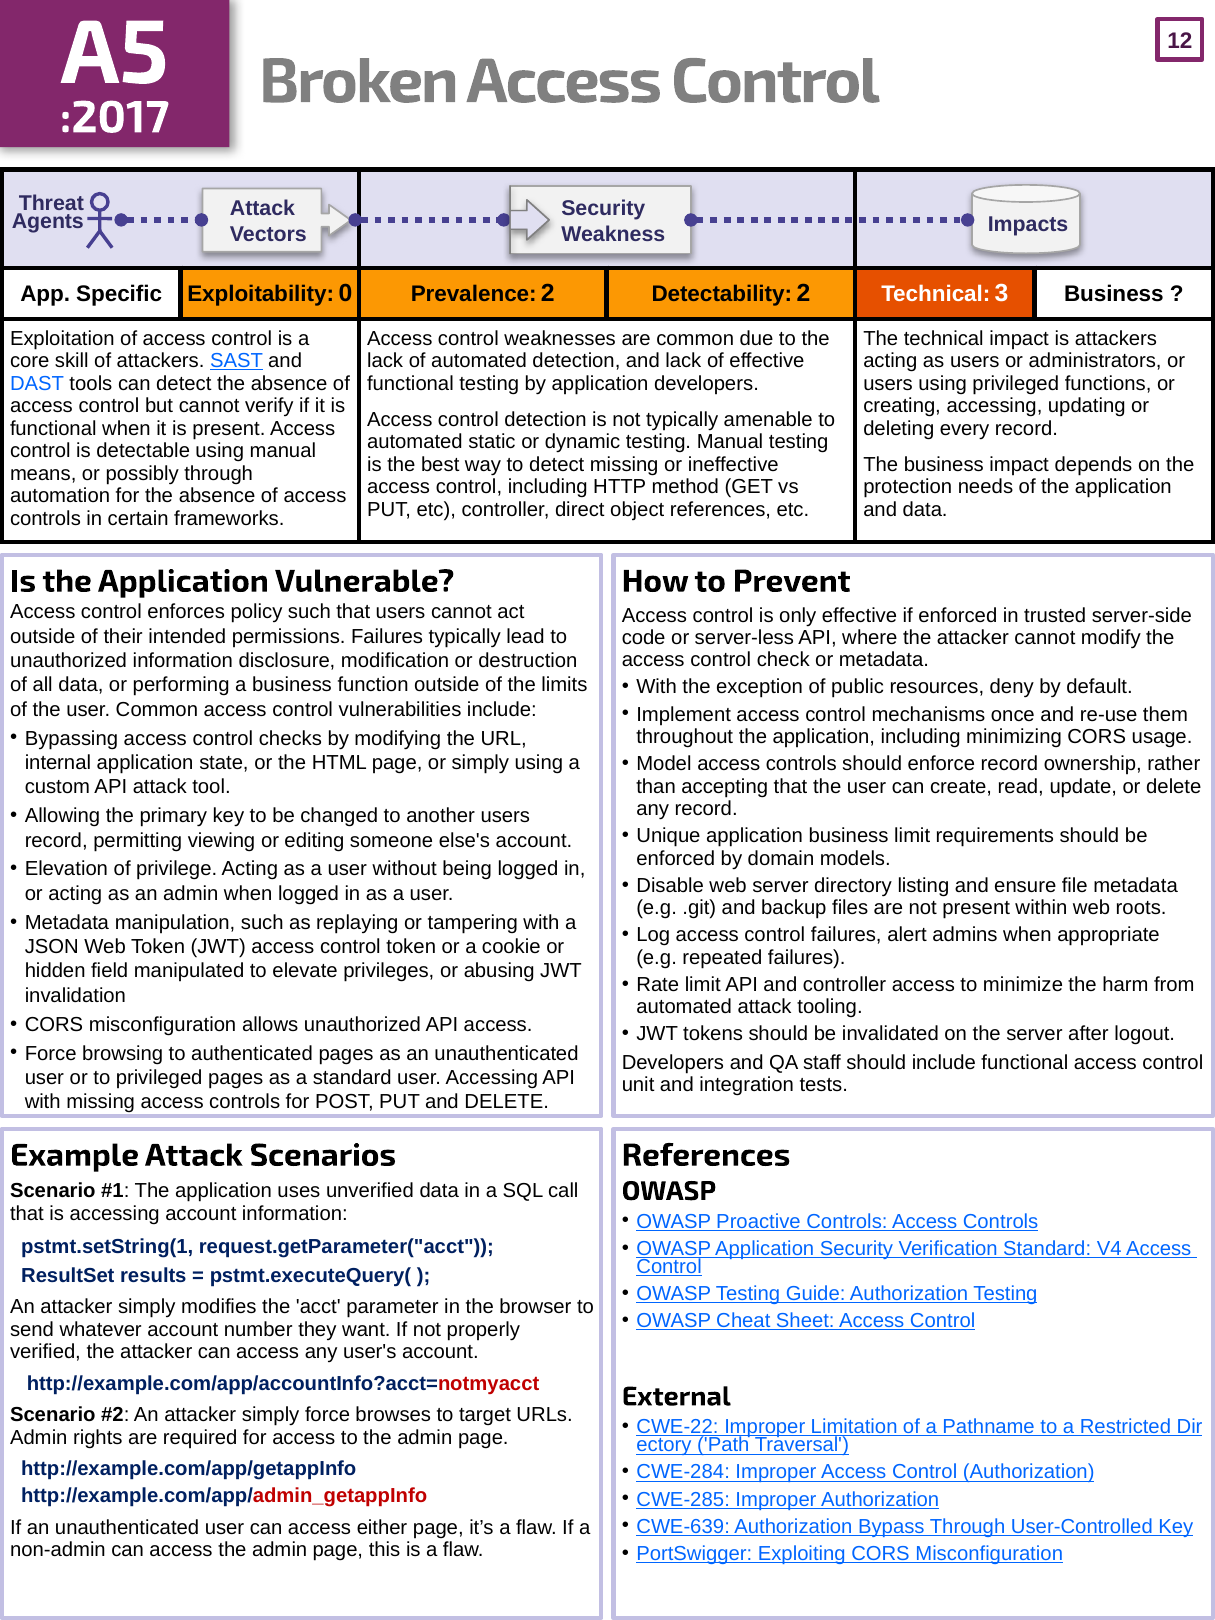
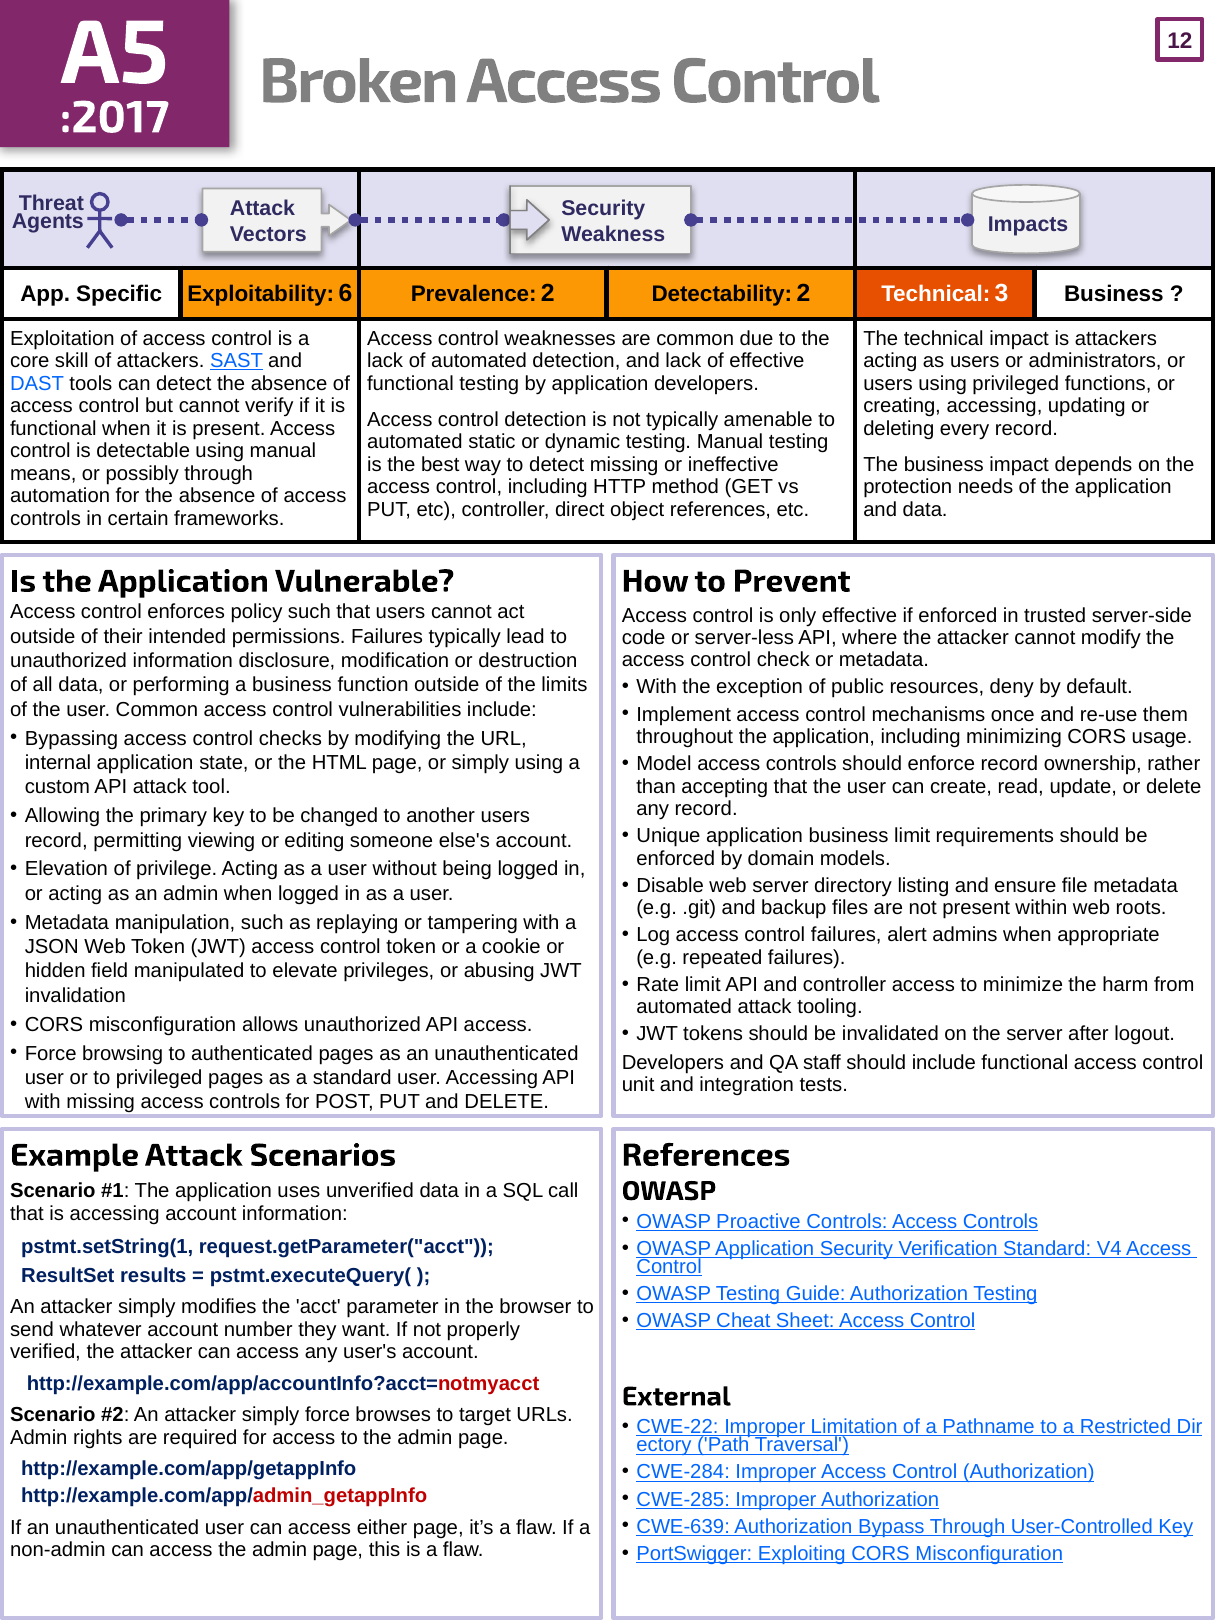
0: 0 -> 6 (345, 294)
